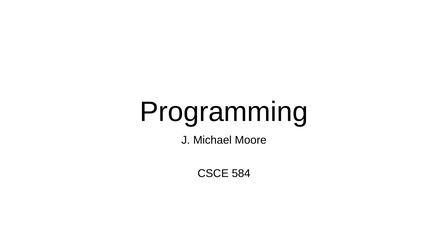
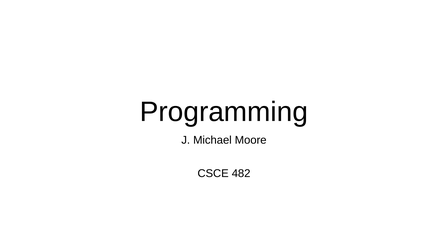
584: 584 -> 482 (241, 174)
